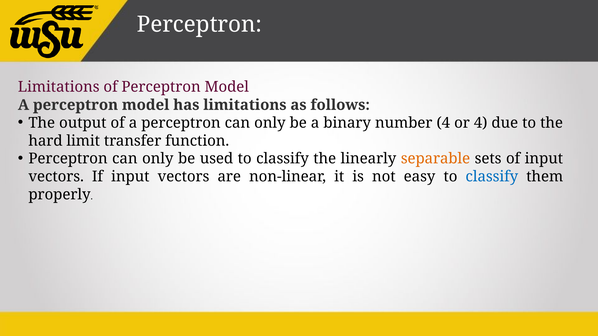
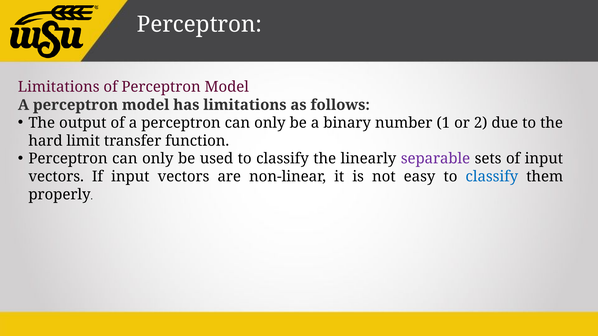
number 4: 4 -> 1 (443, 123)
or 4: 4 -> 2 (481, 123)
separable colour: orange -> purple (435, 159)
